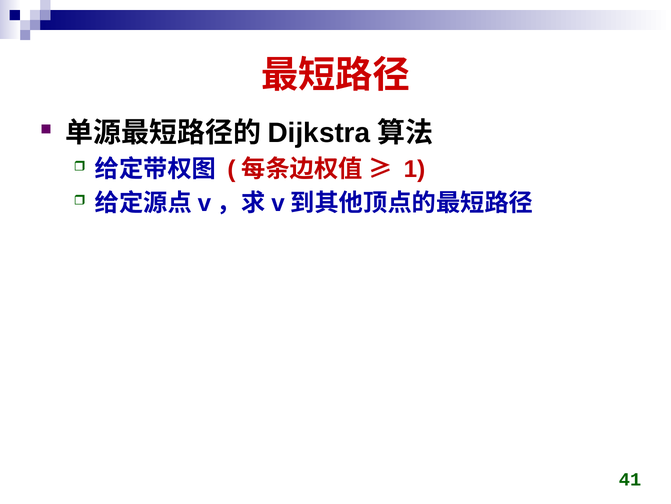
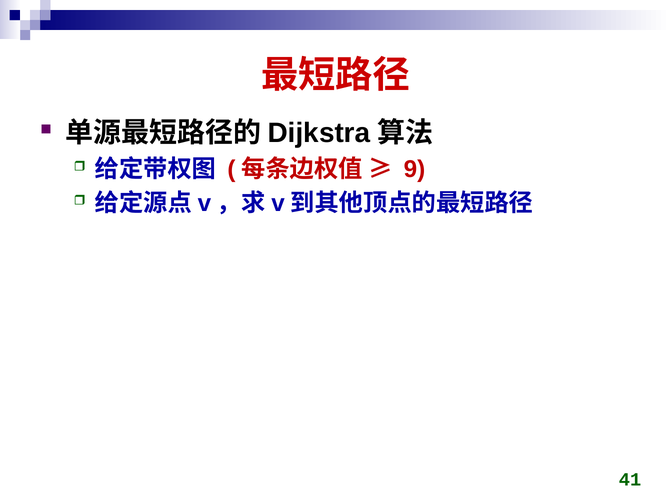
1: 1 -> 9 (414, 169)
